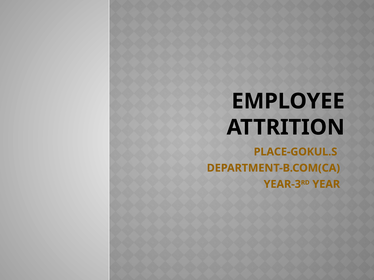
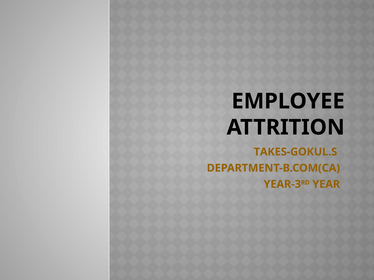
PLACE-GOKUL.S: PLACE-GOKUL.S -> TAKES-GOKUL.S (295, 152)
